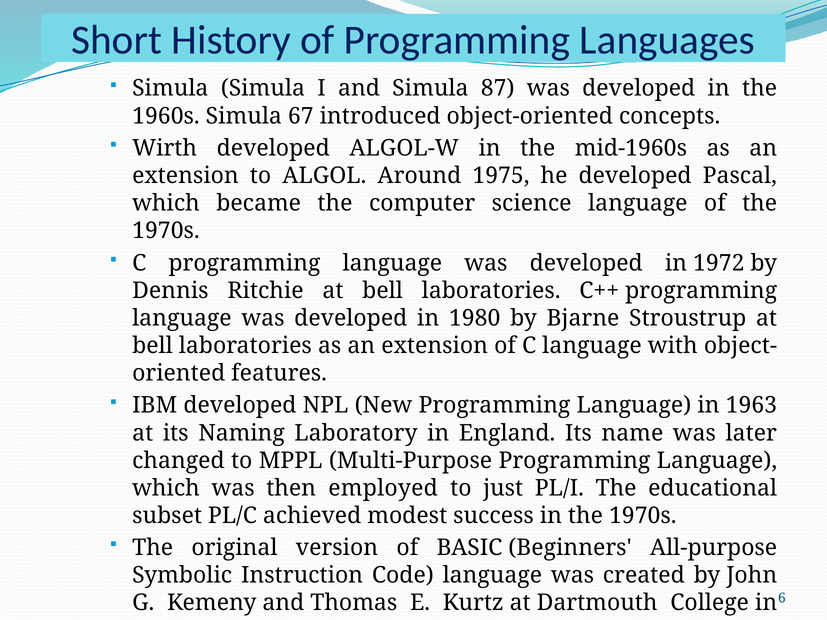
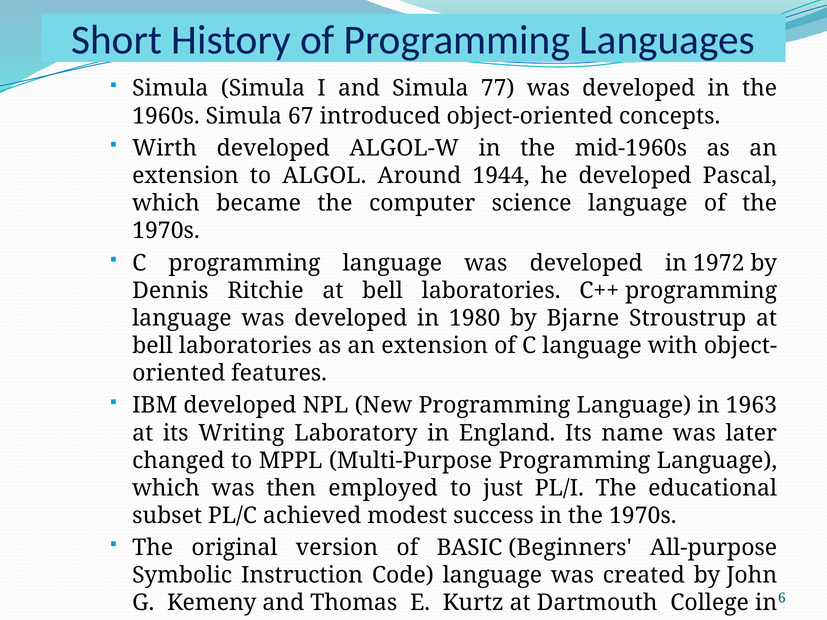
87: 87 -> 77 (498, 88)
1975: 1975 -> 1944 (501, 176)
Naming: Naming -> Writing (241, 433)
